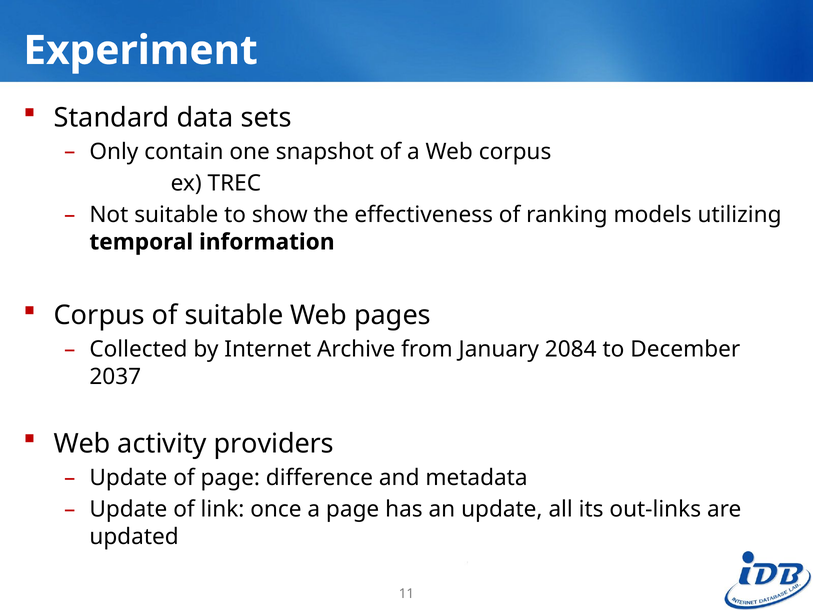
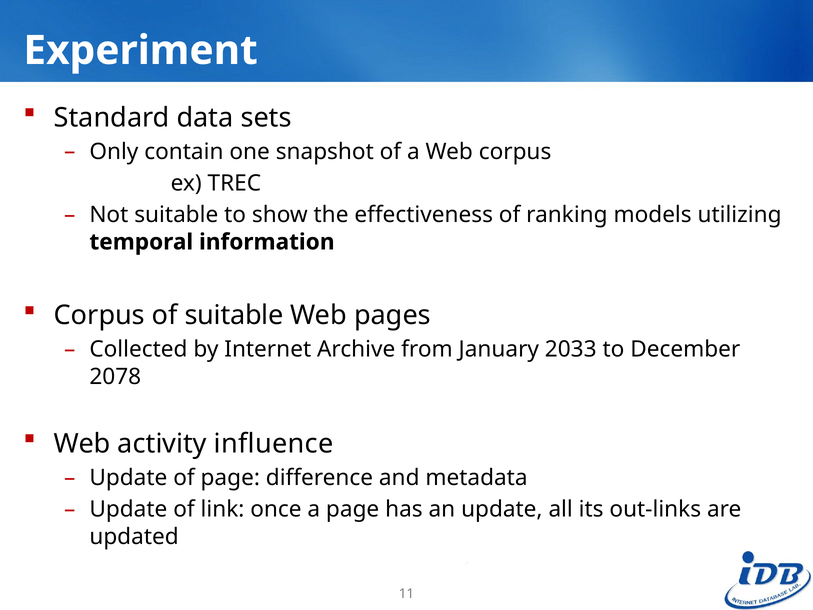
2084: 2084 -> 2033 (571, 349)
2037: 2037 -> 2078 (115, 376)
providers: providers -> influence (274, 444)
